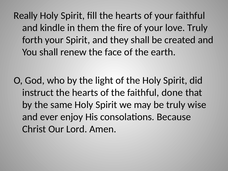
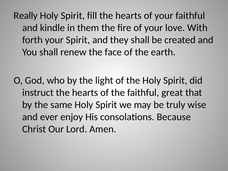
love Truly: Truly -> With (197, 28)
done: done -> great (172, 93)
